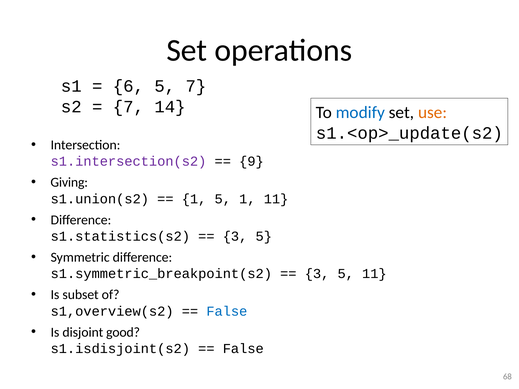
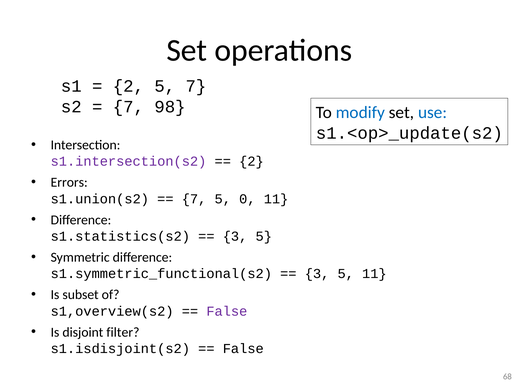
6: 6 -> 2 (128, 86)
14: 14 -> 98 (170, 107)
use colour: orange -> blue (433, 113)
9: 9 -> 2 (251, 162)
Giving: Giving -> Errors (69, 183)
1: 1 -> 7 (194, 199)
5 1: 1 -> 0 (247, 199)
s1.symmetric_breakpoint(s2: s1.symmetric_breakpoint(s2 -> s1.symmetric_functional(s2 (161, 274)
False colour: blue -> purple (227, 311)
good: good -> filter (123, 332)
